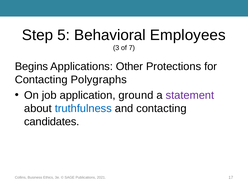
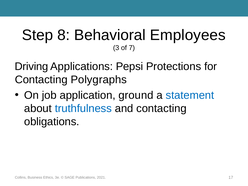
5: 5 -> 8 (64, 35)
Begins: Begins -> Driving (31, 67)
Other: Other -> Pepsi (130, 67)
statement colour: purple -> blue (190, 95)
candidates: candidates -> obligations (52, 122)
